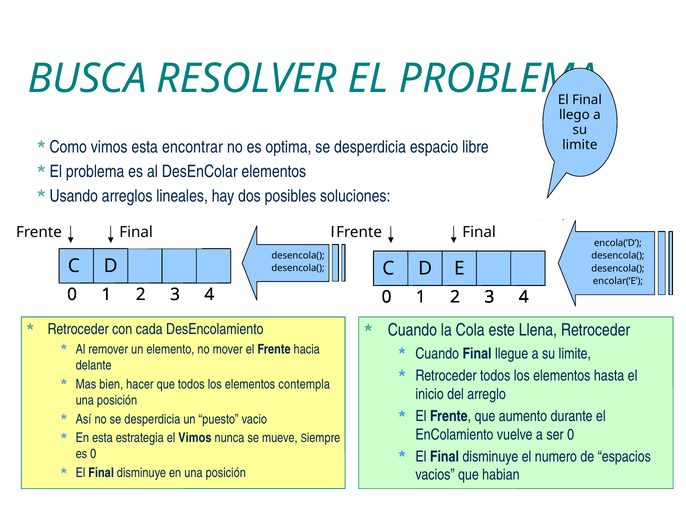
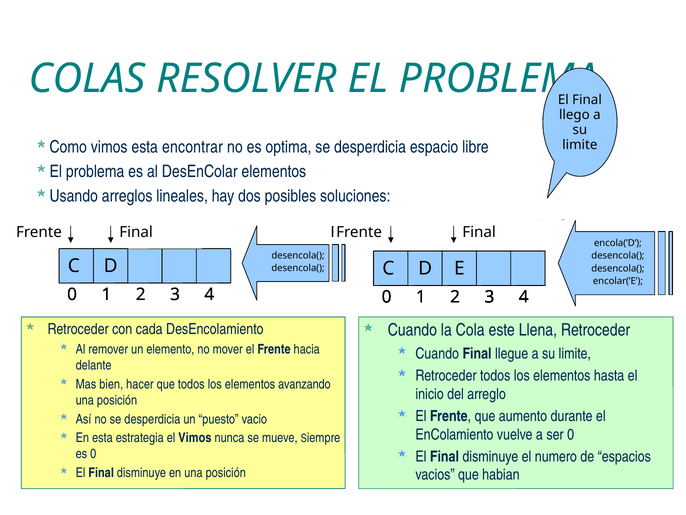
BUSCA: BUSCA -> COLAS (87, 79)
contempla: contempla -> avanzando (304, 384)
